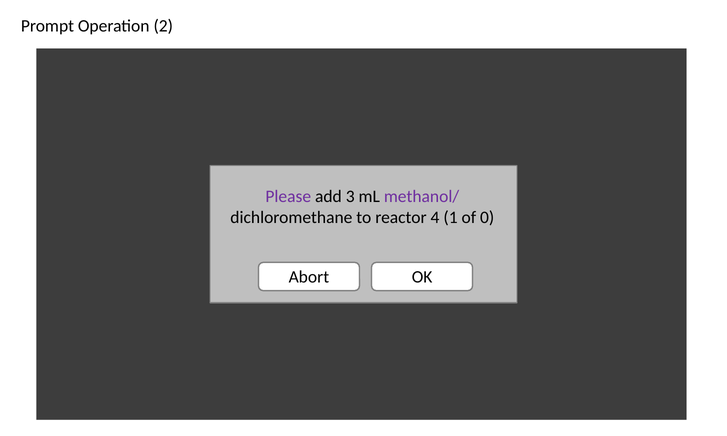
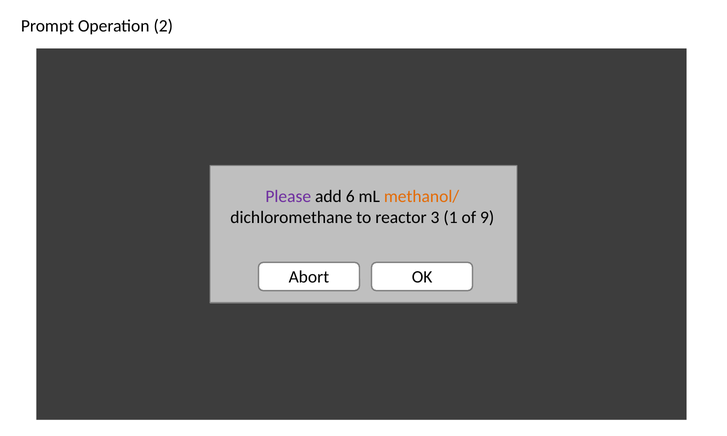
3: 3 -> 6 (350, 197)
methanol/ colour: purple -> orange (422, 197)
4: 4 -> 3 (435, 218)
0: 0 -> 9 (487, 218)
